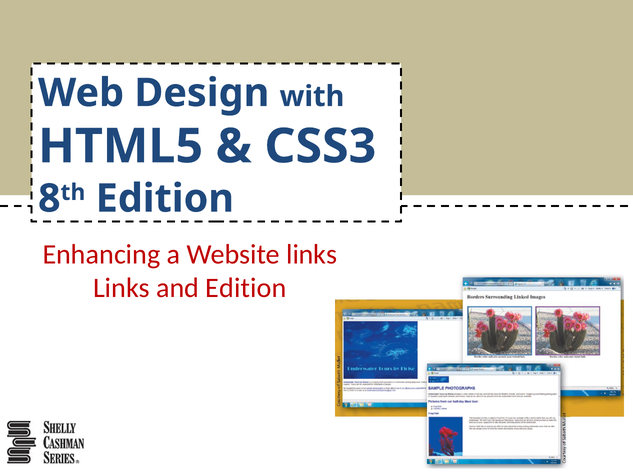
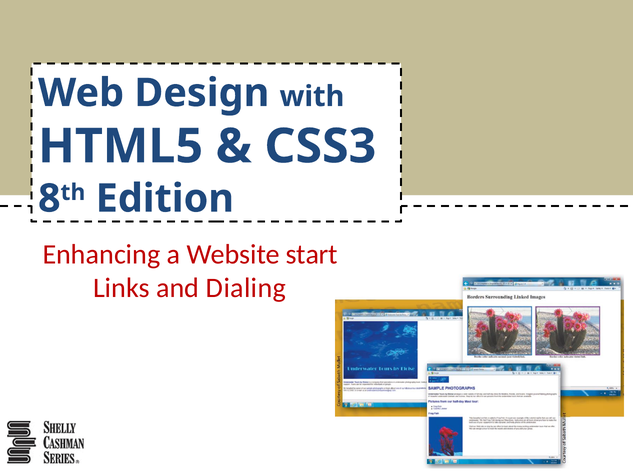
Website links: links -> start (312, 254)
and Edition: Edition -> Dialing (246, 288)
